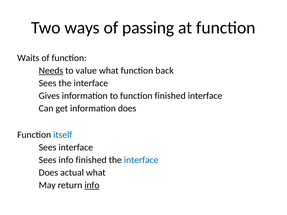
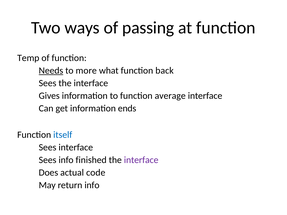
Waits: Waits -> Temp (28, 58)
value: value -> more (86, 71)
function finished: finished -> average (170, 96)
information does: does -> ends (127, 109)
interface colour: blue -> purple (141, 160)
actual what: what -> code (96, 173)
info underline: present -> none (92, 185)
